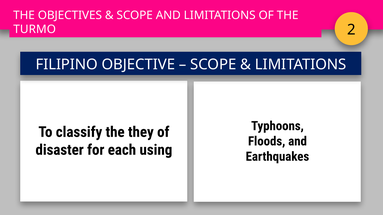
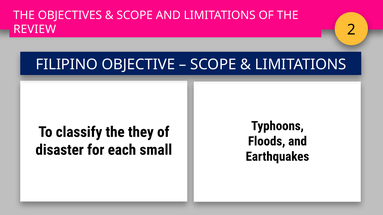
TURMO: TURMO -> REVIEW (35, 29)
using: using -> small (156, 150)
